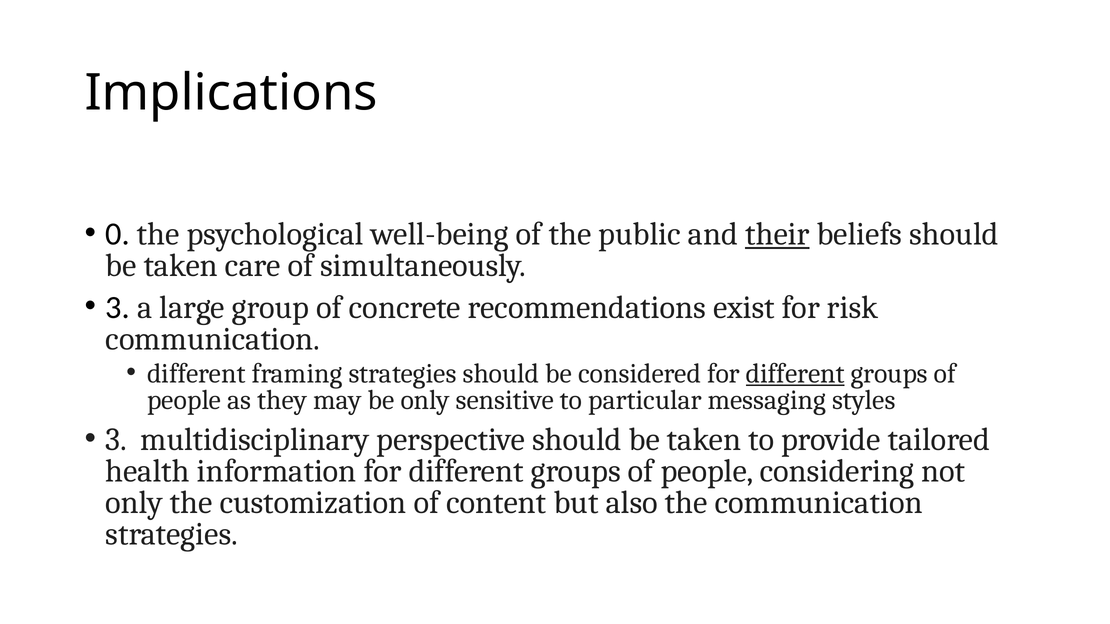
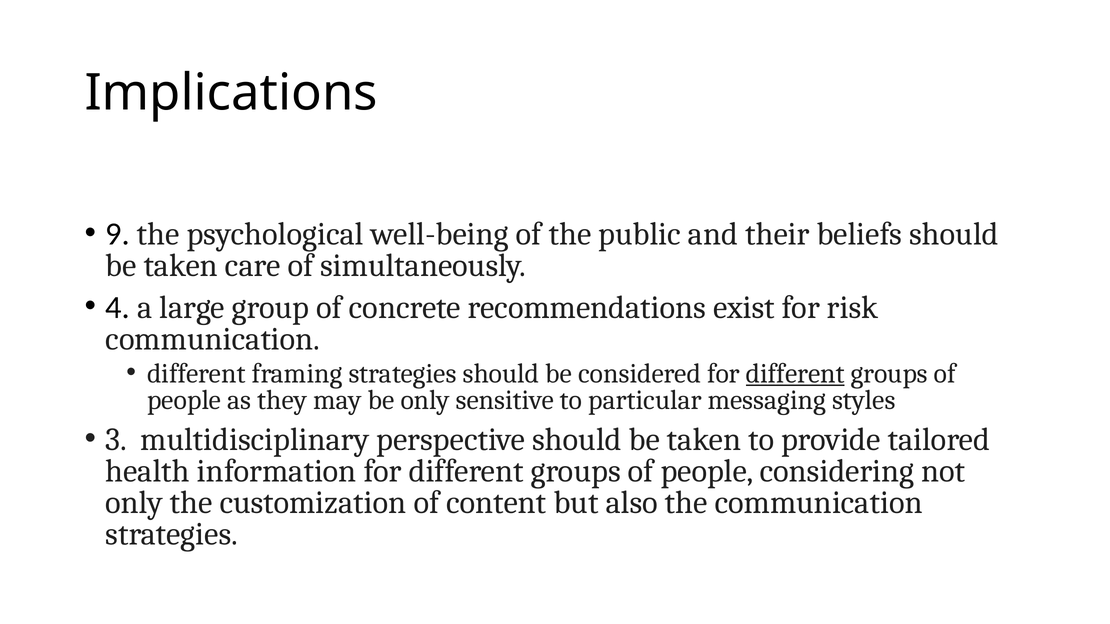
0: 0 -> 9 (118, 234)
their underline: present -> none (777, 234)
3: 3 -> 4 (118, 308)
